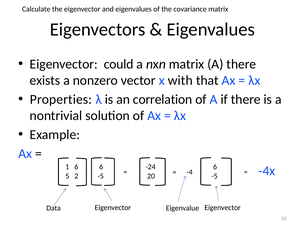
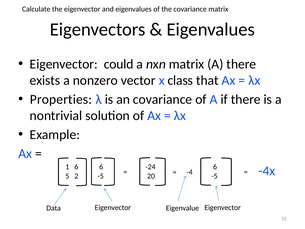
with: with -> class (180, 80)
an correlation: correlation -> covariance (163, 99)
